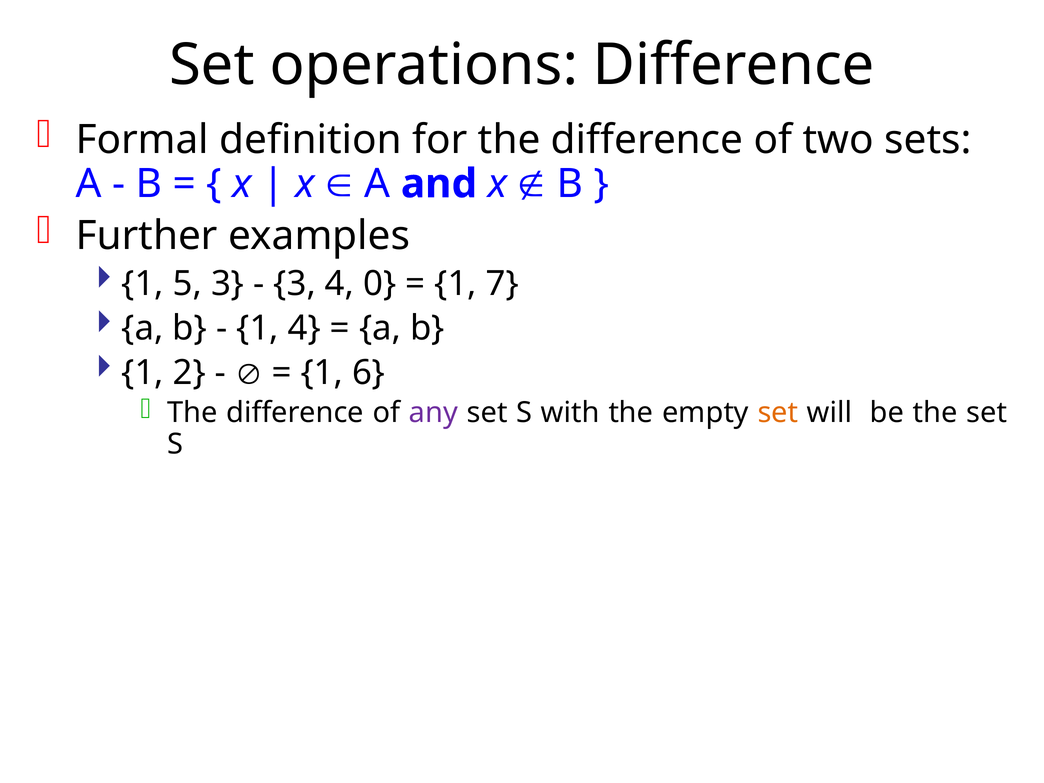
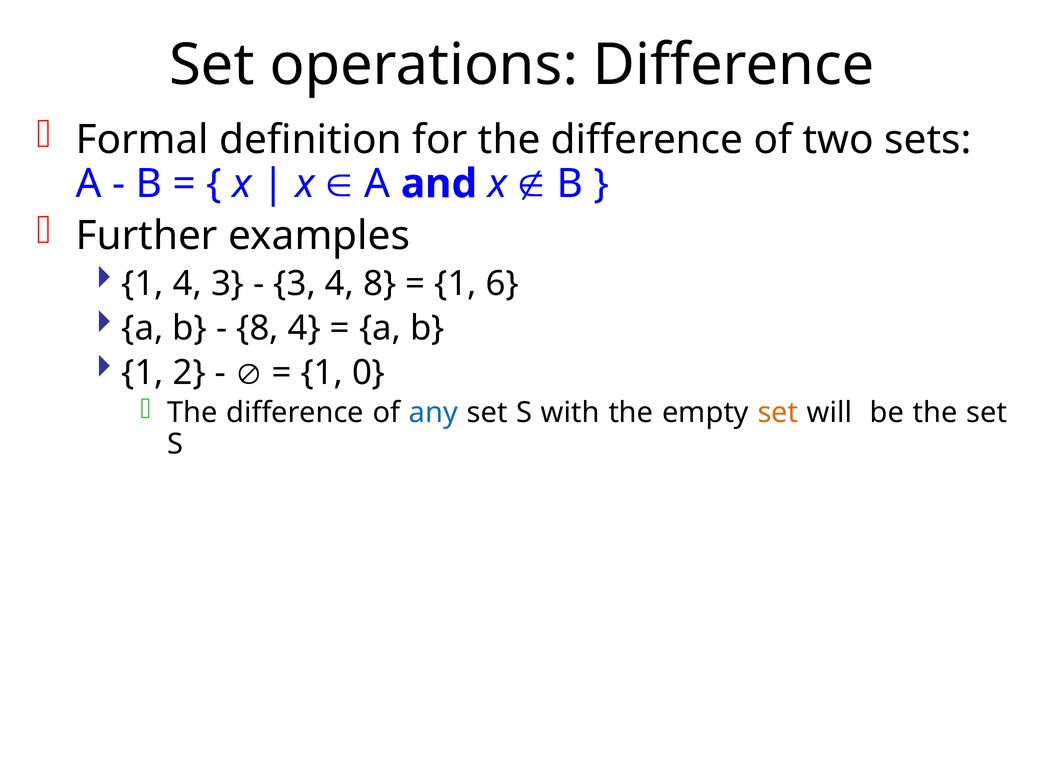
1 5: 5 -> 4 (187, 284)
4 0: 0 -> 8 (380, 284)
7: 7 -> 6 (502, 284)
1: 1 -> 8 (258, 328)
6: 6 -> 0 (369, 373)
any colour: purple -> blue (433, 413)
